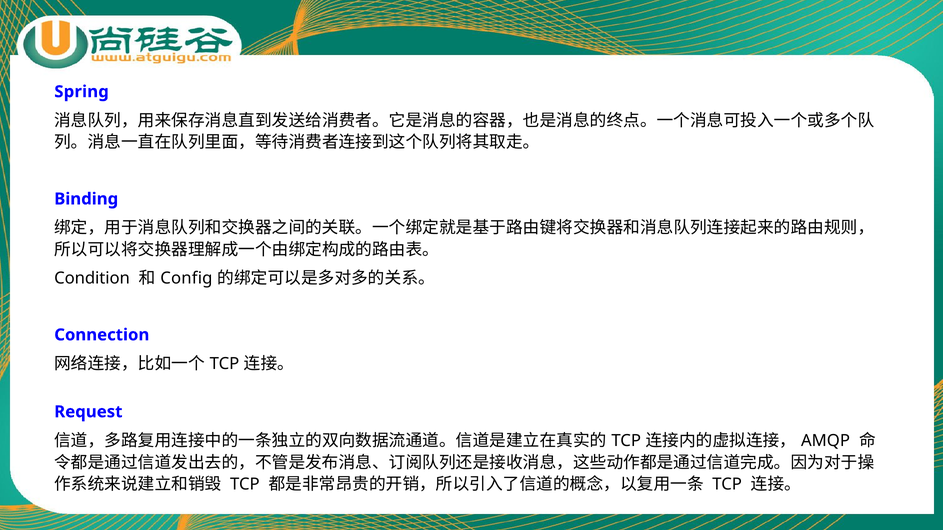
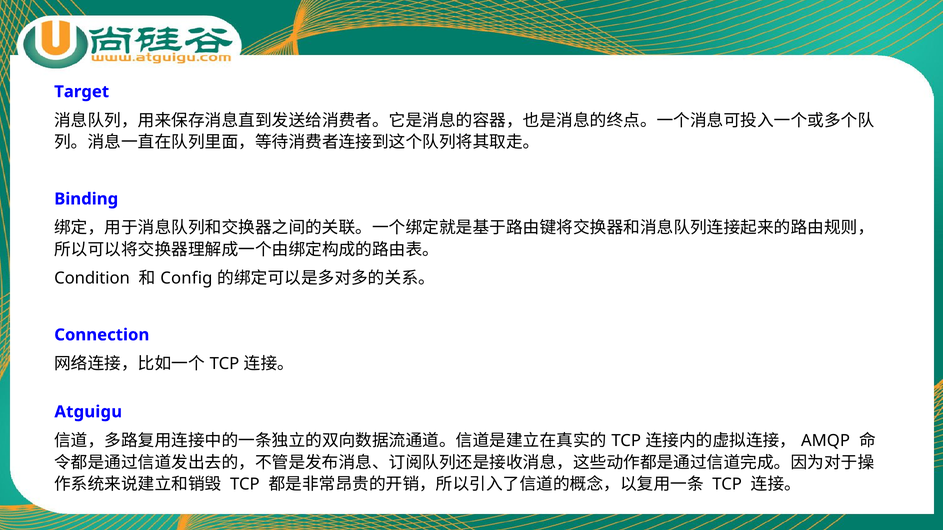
Spring: Spring -> Target (82, 92)
Request: Request -> Atguigu (88, 412)
